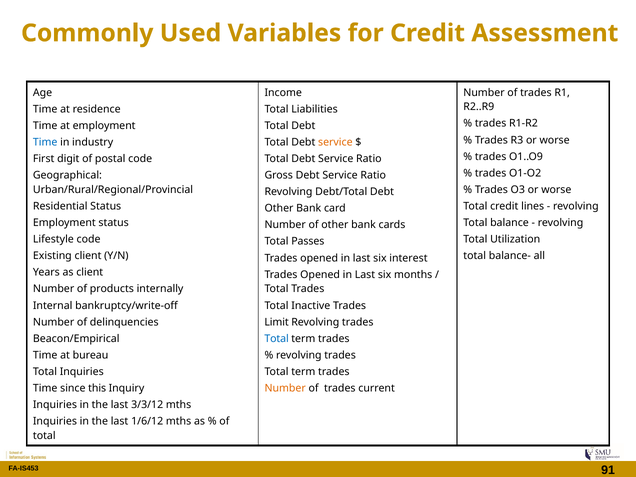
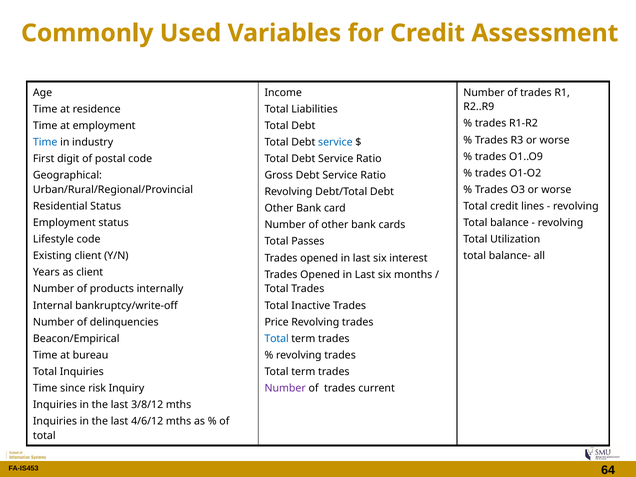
service colour: orange -> blue (335, 142)
Limit: Limit -> Price (277, 322)
this: this -> risk (97, 388)
Number colour: orange -> purple (285, 388)
3/3/12: 3/3/12 -> 3/8/12 (147, 405)
1/6/12: 1/6/12 -> 4/6/12 (147, 421)
91: 91 -> 64 (608, 470)
